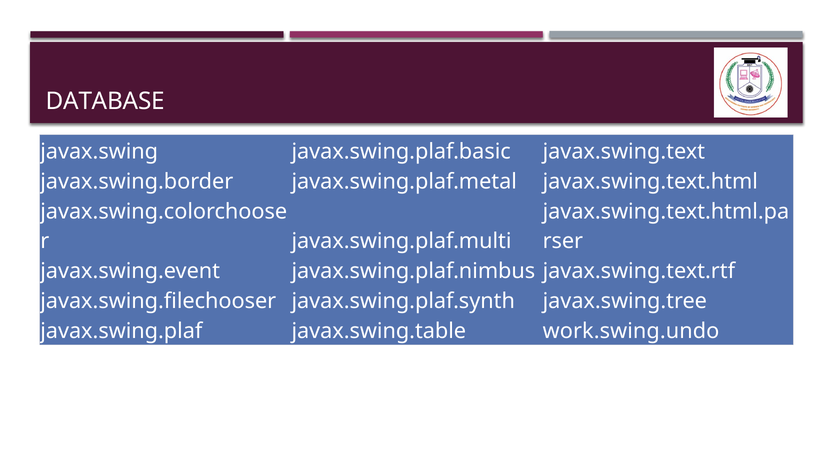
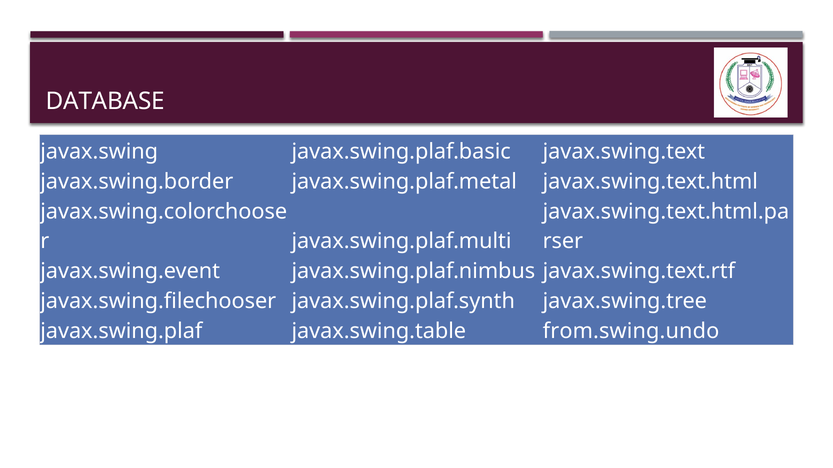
work.swing.undo: work.swing.undo -> from.swing.undo (631, 332)
